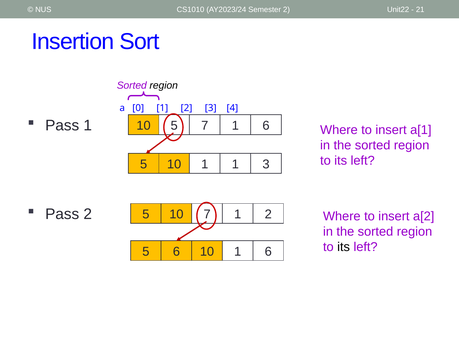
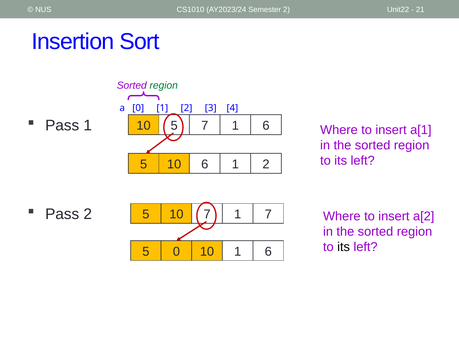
region colour: black -> green (164, 86)
5 10 1: 1 -> 6 (205, 164)
3: 3 -> 2 (266, 164)
7 1 2: 2 -> 7 (268, 214)
5 6: 6 -> 0 (176, 252)
